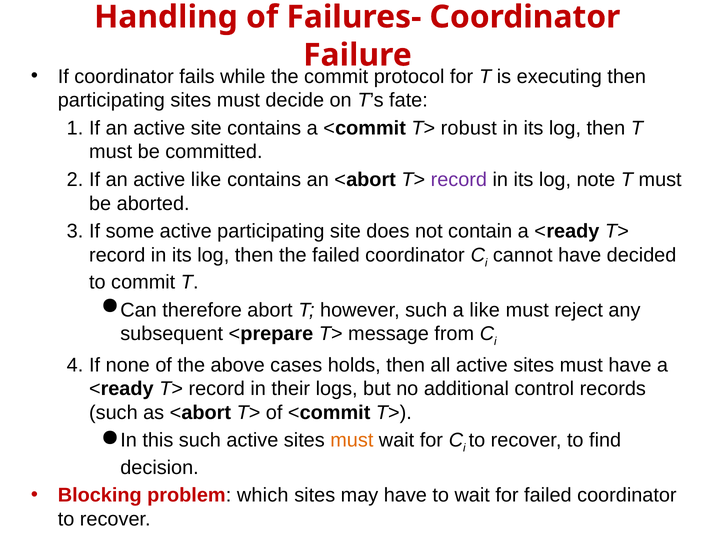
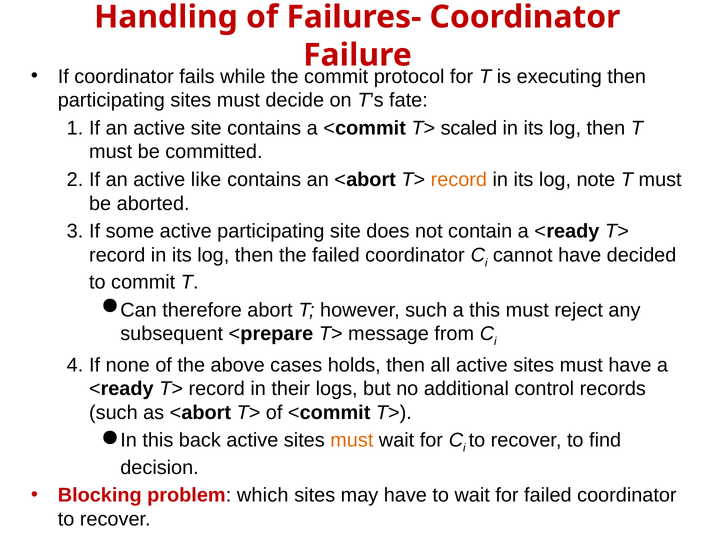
robust: robust -> scaled (469, 128)
record colour: purple -> orange (459, 180)
a like: like -> this (485, 310)
this such: such -> back (200, 441)
